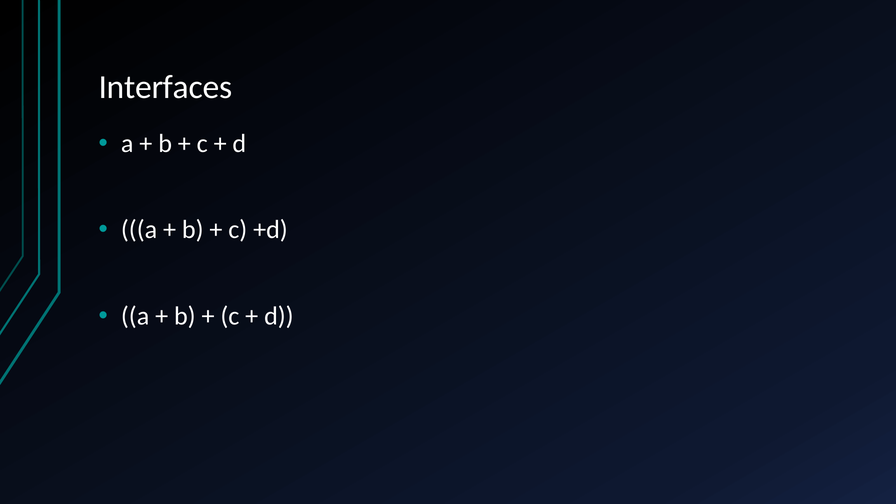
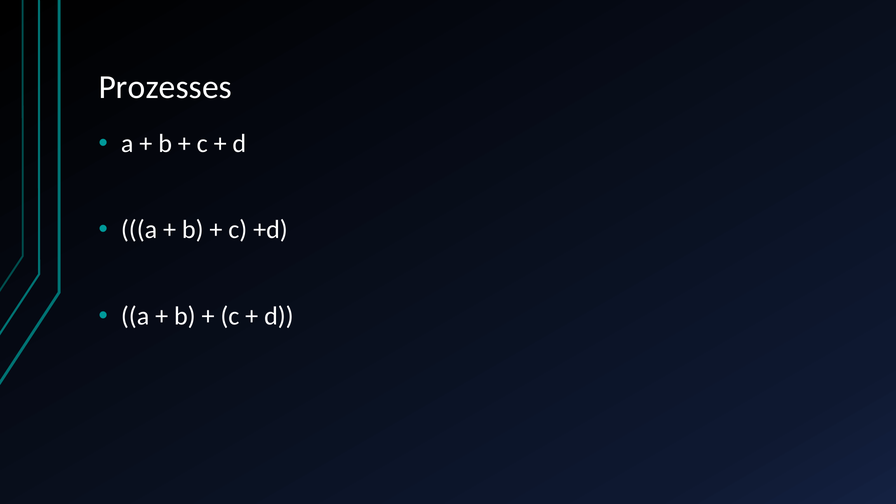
Interfaces: Interfaces -> Prozesses (165, 87)
